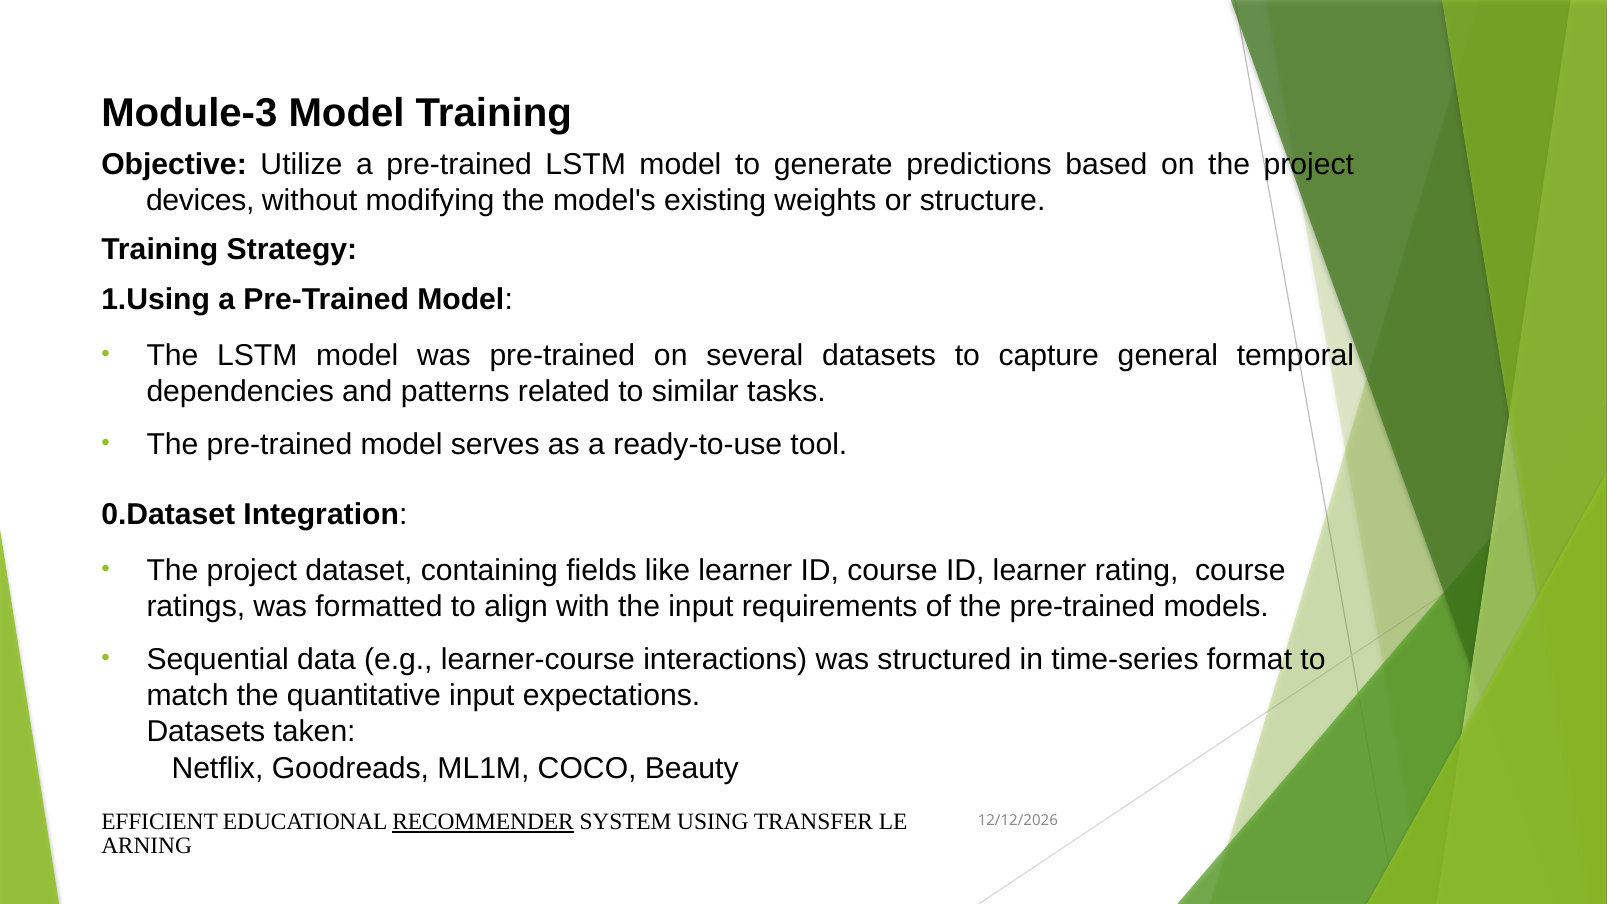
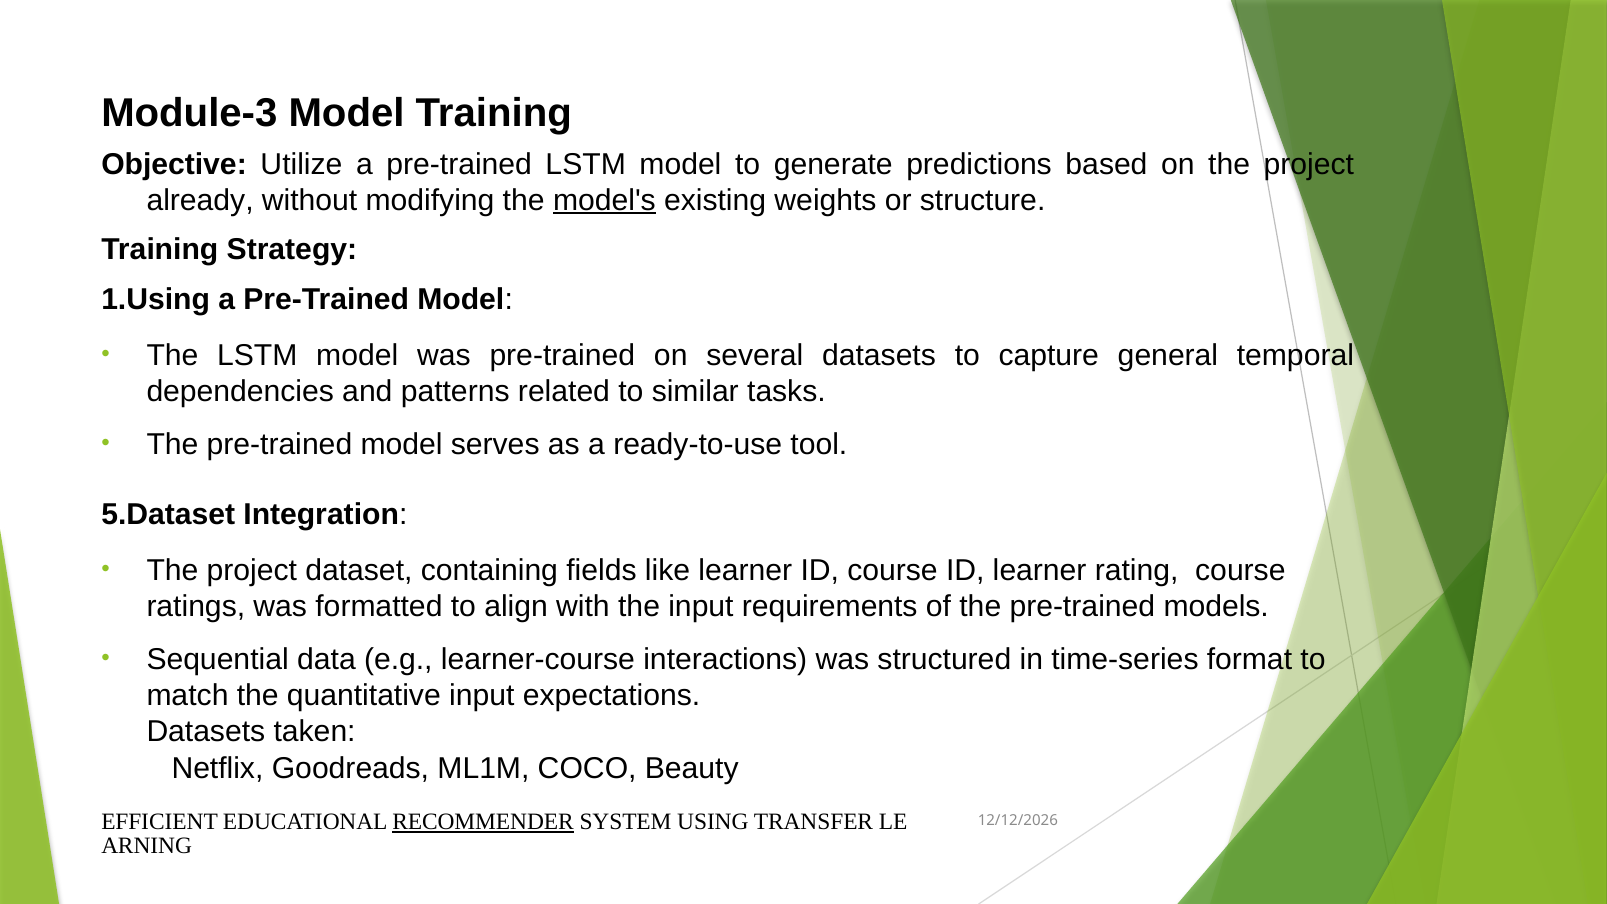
devices: devices -> already (200, 200)
model's underline: none -> present (604, 200)
0.Dataset: 0.Dataset -> 5.Dataset (168, 514)
